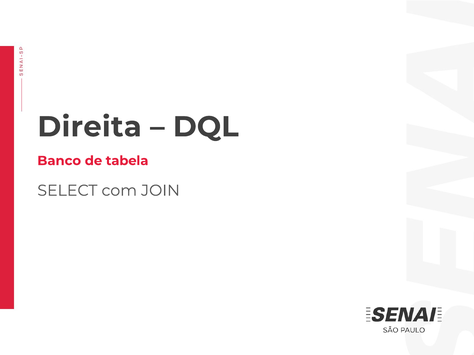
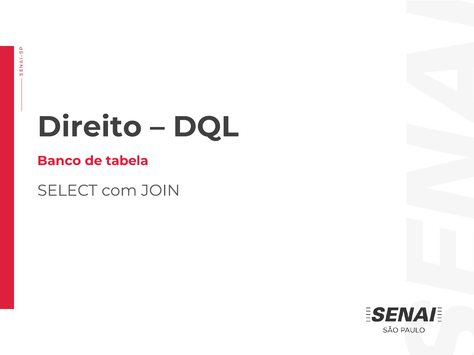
Direita: Direita -> Direito (90, 127)
